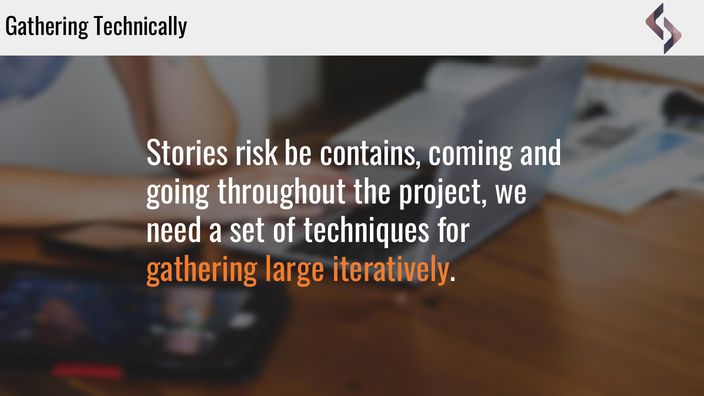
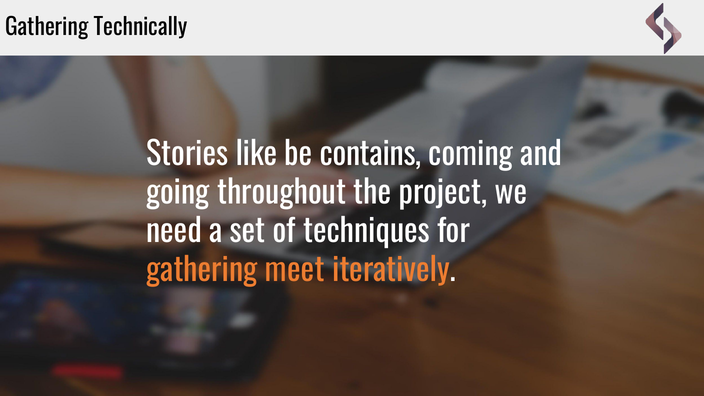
risk: risk -> like (257, 154)
large: large -> meet (295, 271)
